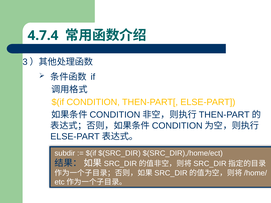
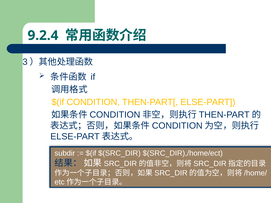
4.7.4: 4.7.4 -> 9.2.4 (43, 35)
